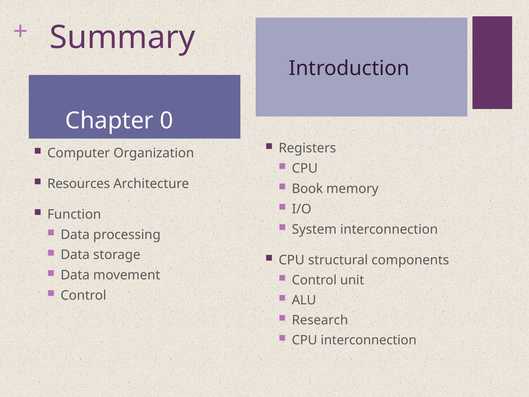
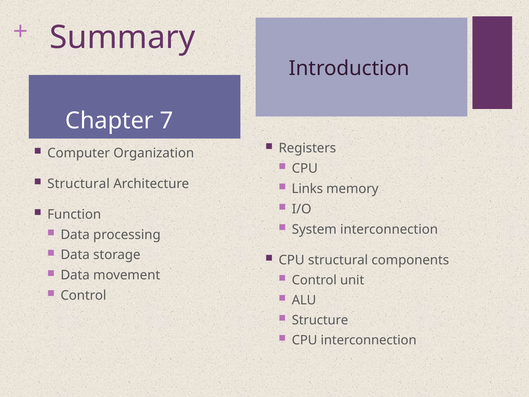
0: 0 -> 7 (167, 121)
Resources: Resources -> Structural (79, 184)
Book: Book -> Links (307, 189)
Research: Research -> Structure (320, 320)
